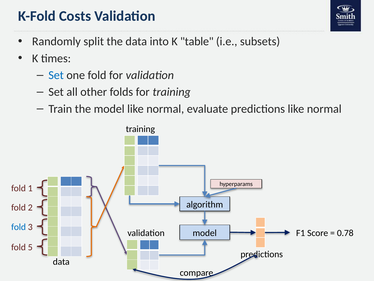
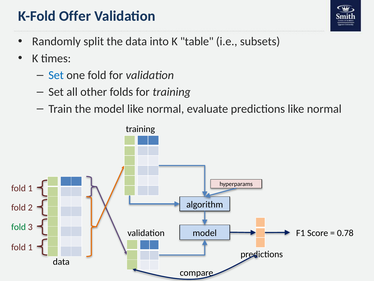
Costs: Costs -> Offer (75, 16)
fold colour: blue -> green (19, 227)
5: 5 -> 1 (30, 247)
